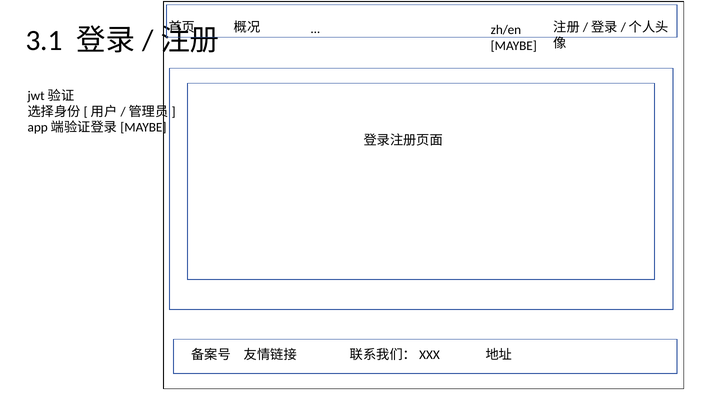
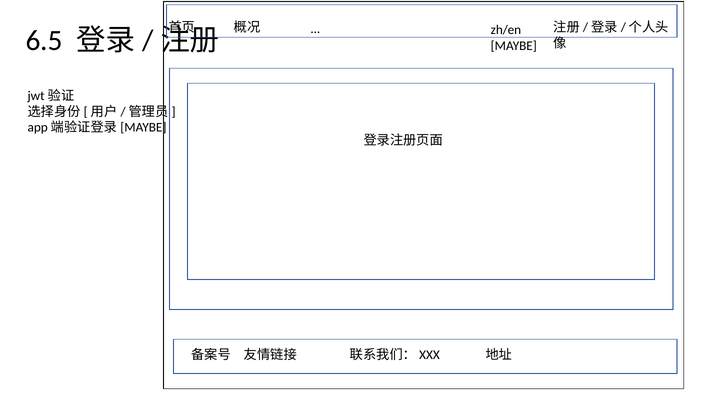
3.1: 3.1 -> 6.5 (44, 41)
